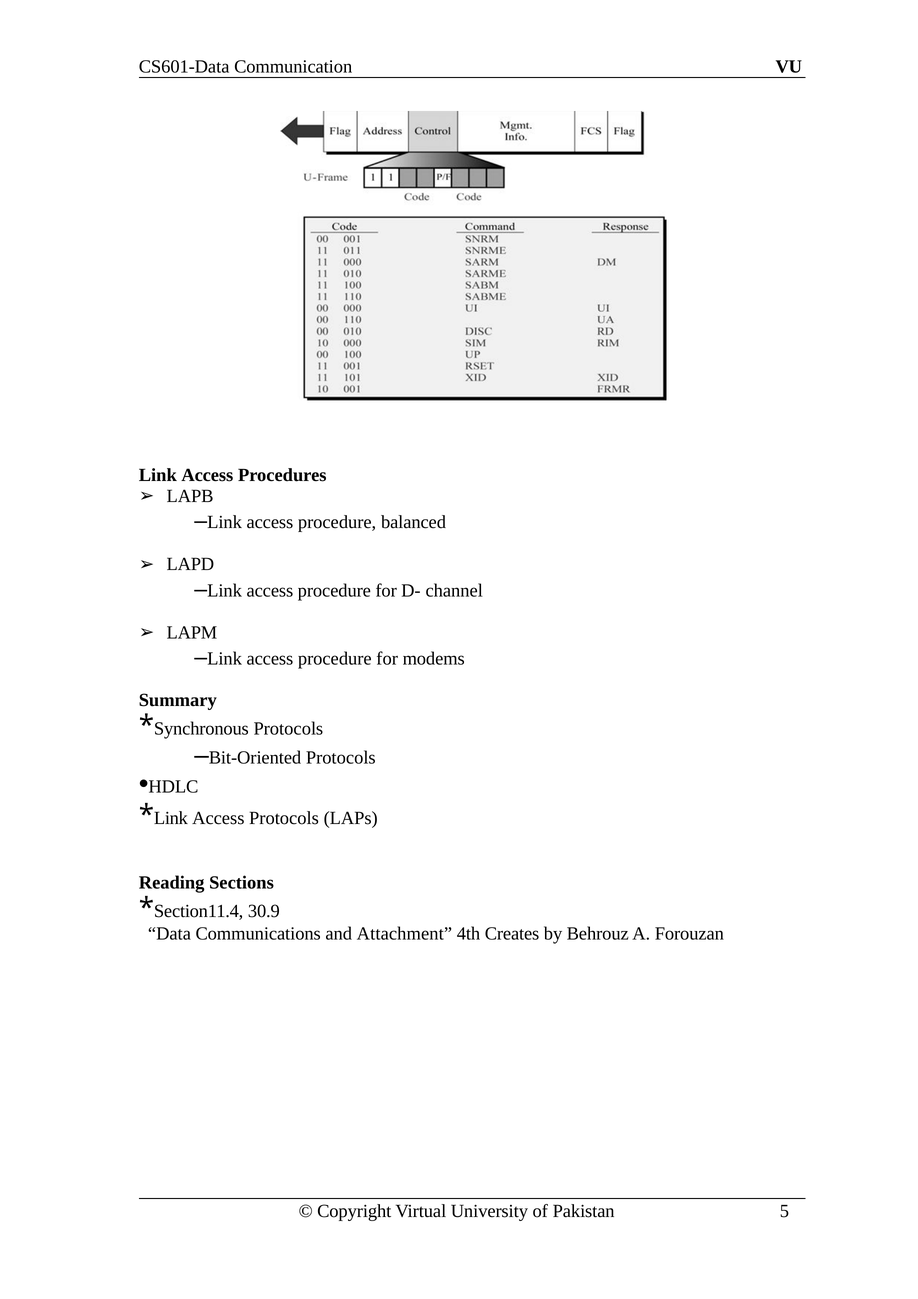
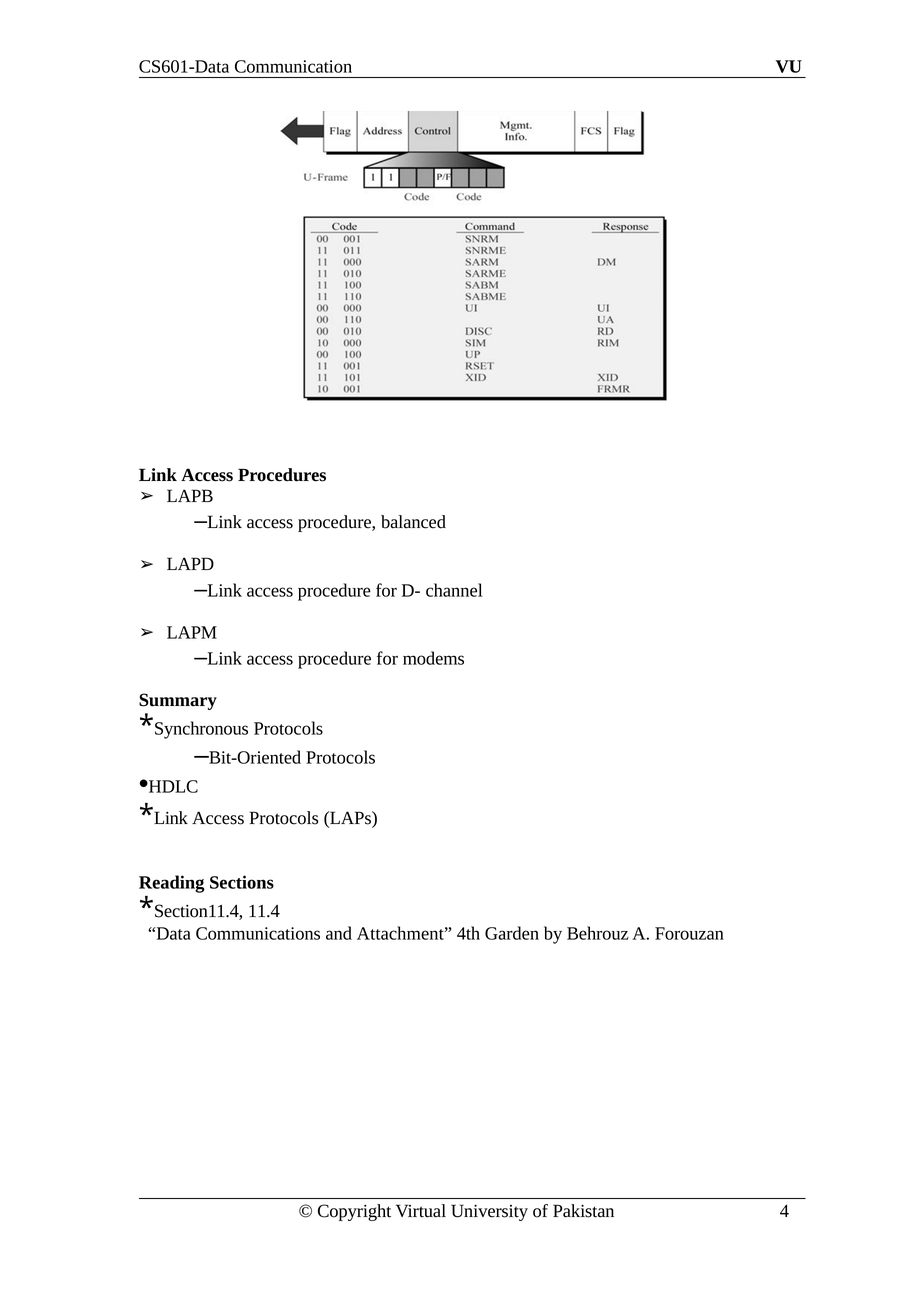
30.9: 30.9 -> 11.4 (264, 911)
Creates: Creates -> Garden (512, 934)
5: 5 -> 4 (784, 1211)
